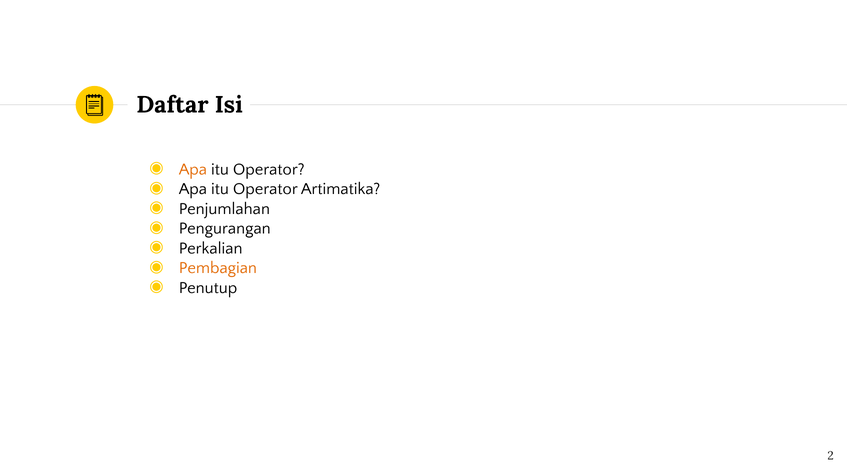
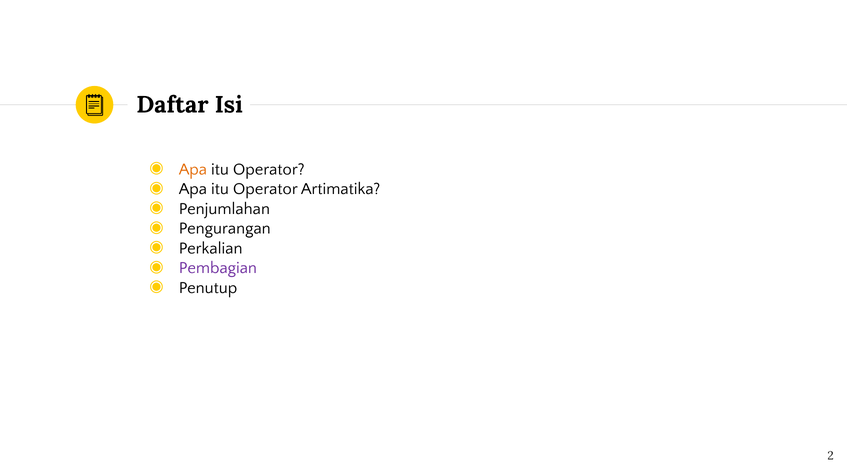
Pembagian colour: orange -> purple (218, 268)
